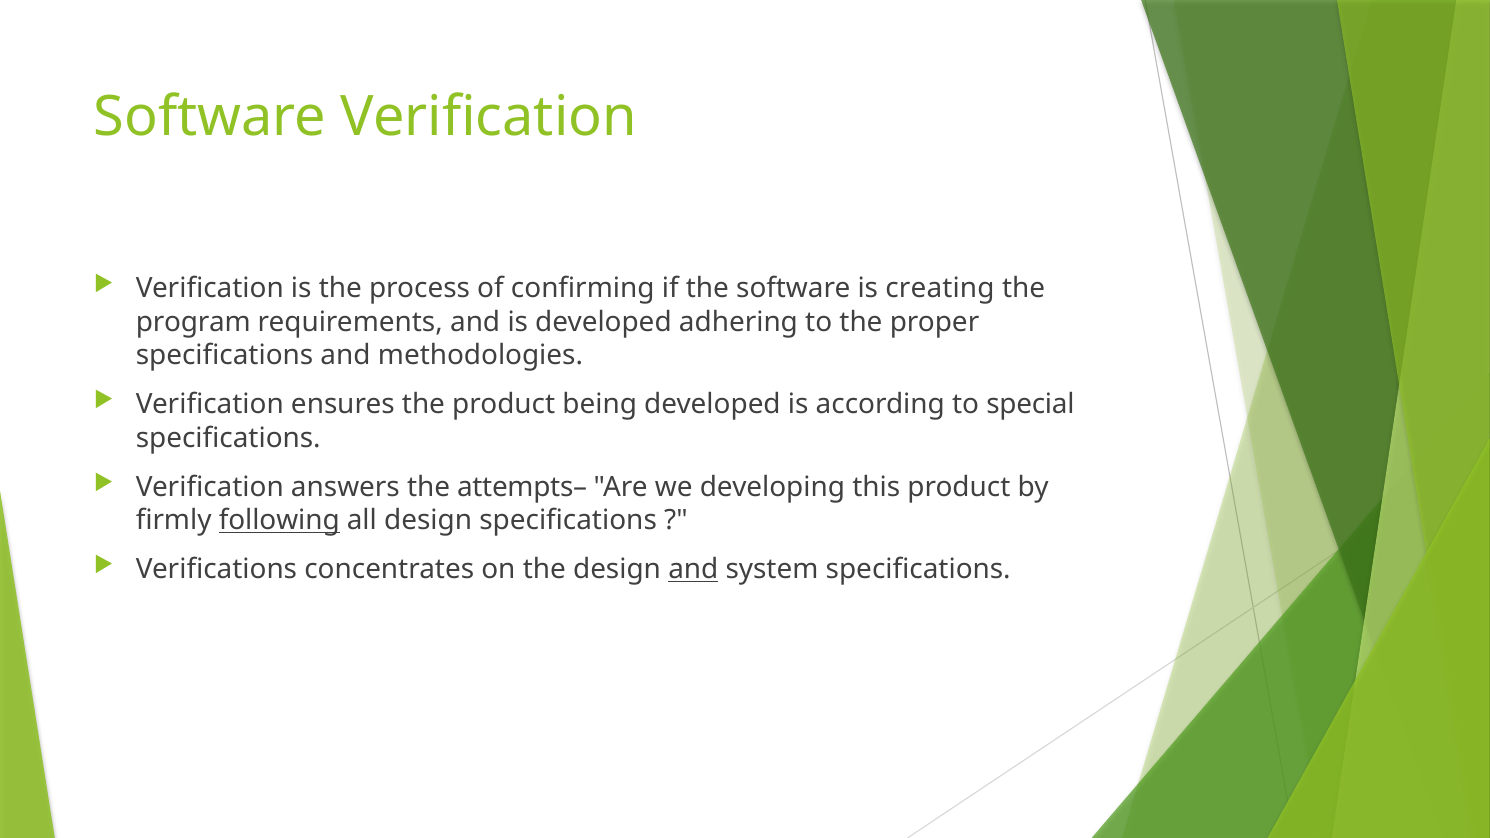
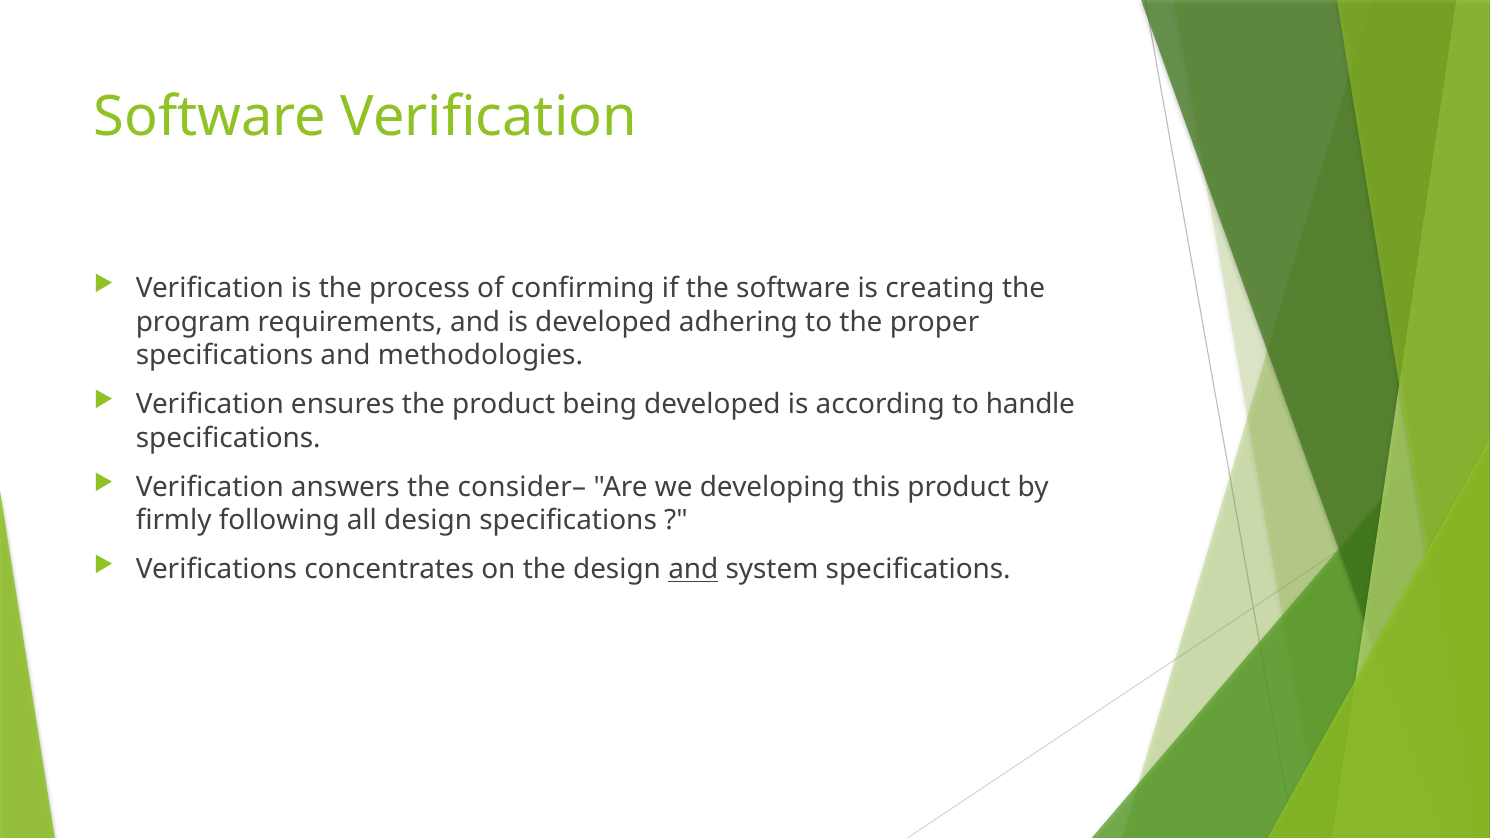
special: special -> handle (1030, 404)
attempts–: attempts– -> consider– (522, 487)
following underline: present -> none (279, 521)
